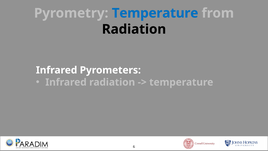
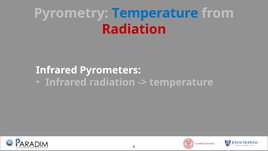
Radiation colour: black -> red (134, 29)
